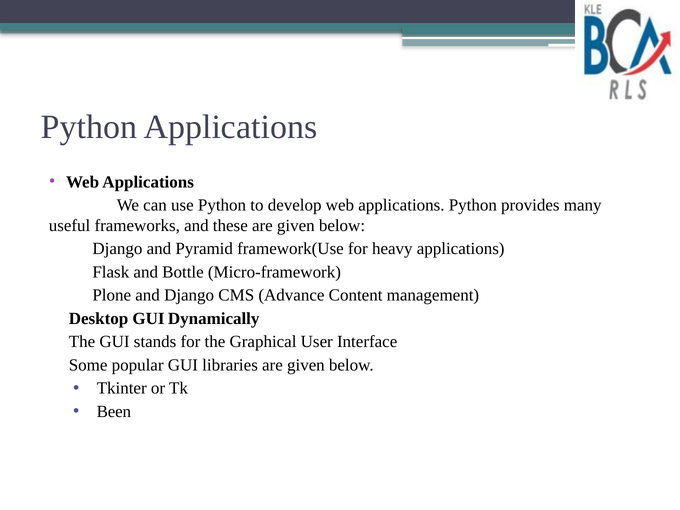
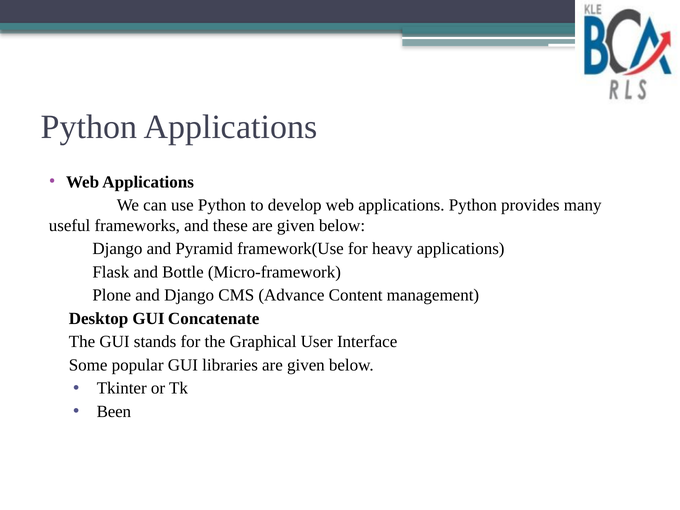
Dynamically: Dynamically -> Concatenate (214, 319)
